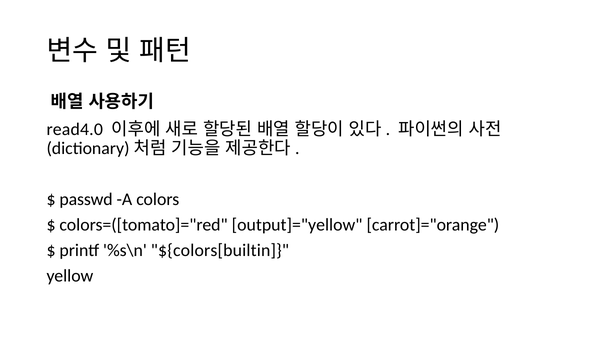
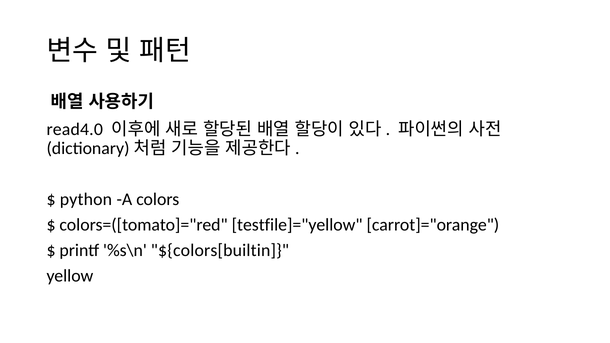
passwd: passwd -> python (86, 200)
output]="yellow: output]="yellow -> testfile]="yellow (297, 225)
